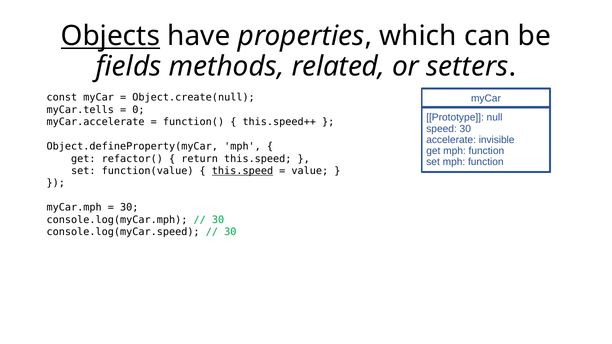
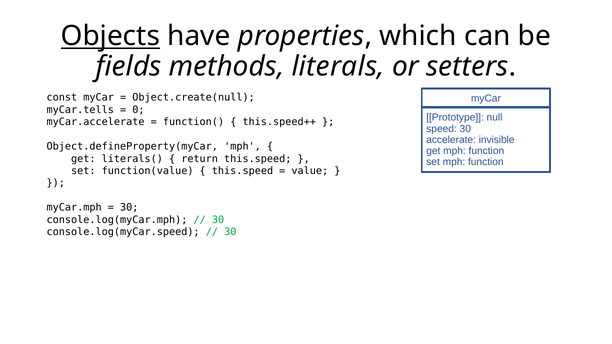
related: related -> literals (338, 67)
refactor(: refactor( -> literals( (132, 159)
this.speed underline: present -> none (243, 171)
